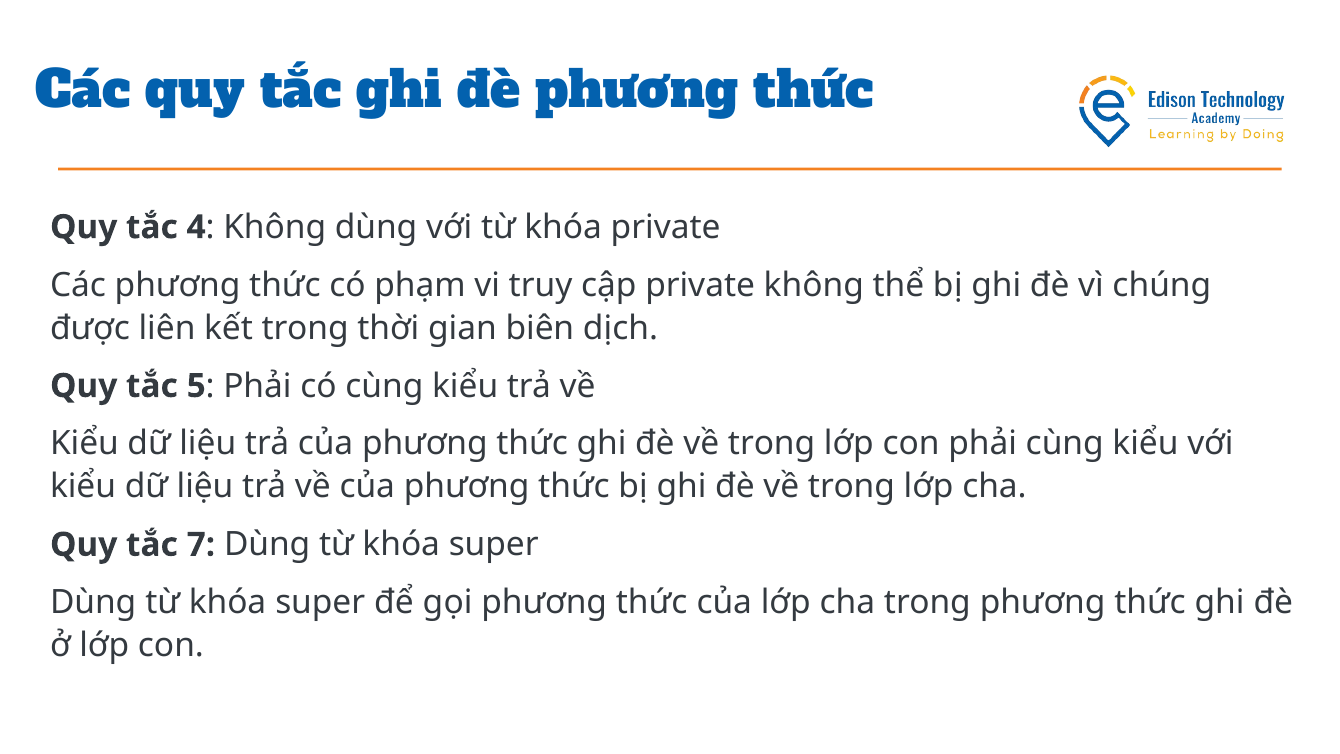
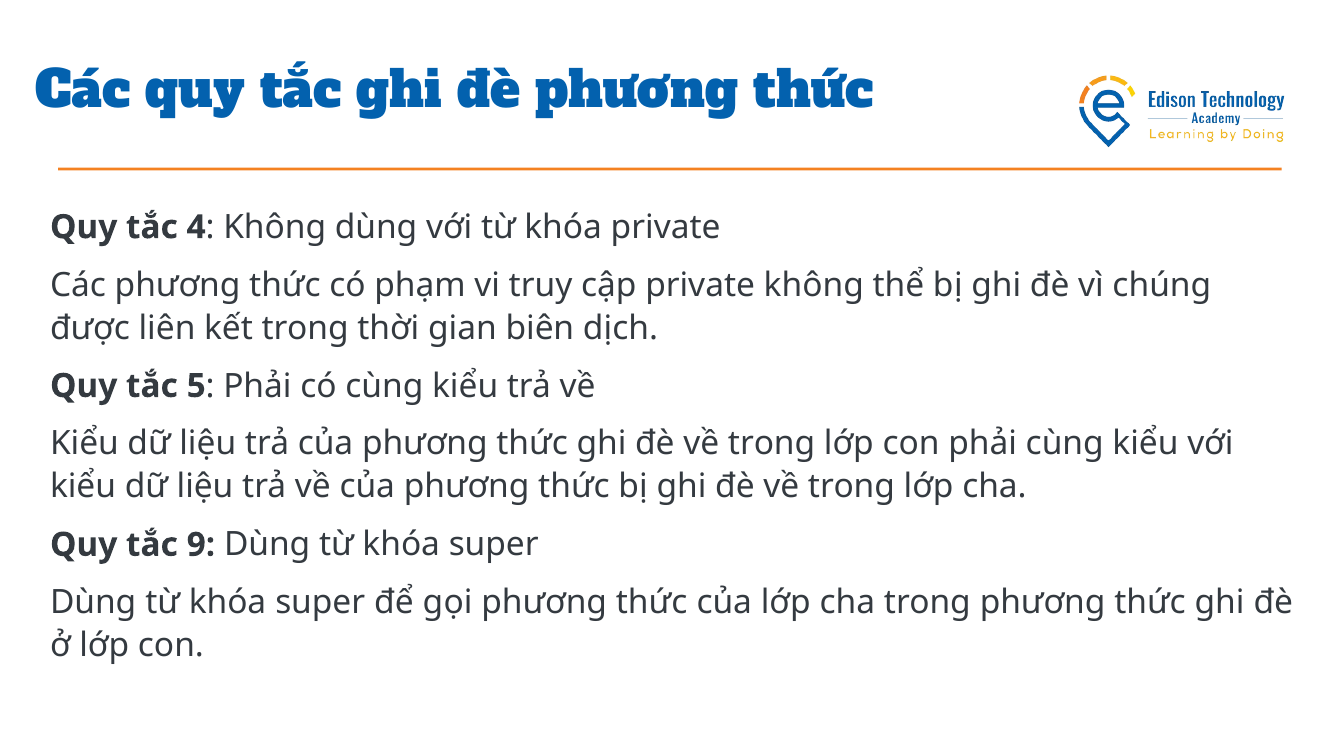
7: 7 -> 9 (201, 545)
